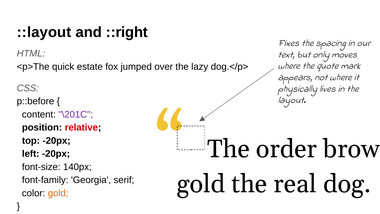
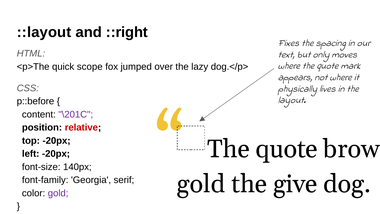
estate: estate -> scope (90, 67)
order: order -> quote (287, 149)
real: real -> give (295, 184)
gold colour: orange -> purple (58, 193)
